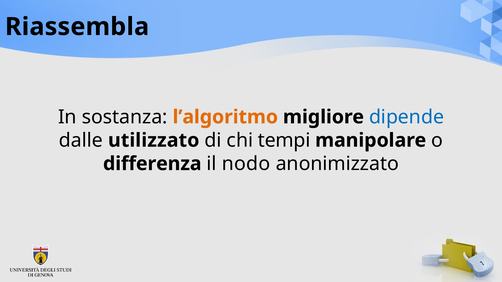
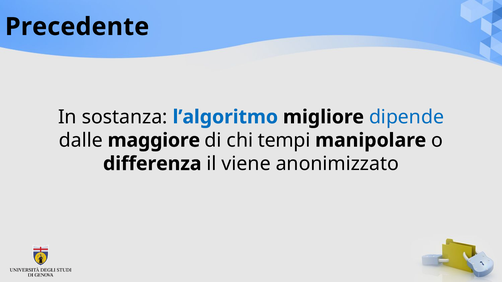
Riassembla: Riassembla -> Precedente (77, 27)
l’algoritmo colour: orange -> blue (225, 117)
utilizzato: utilizzato -> maggiore (154, 141)
nodo: nodo -> viene (246, 164)
